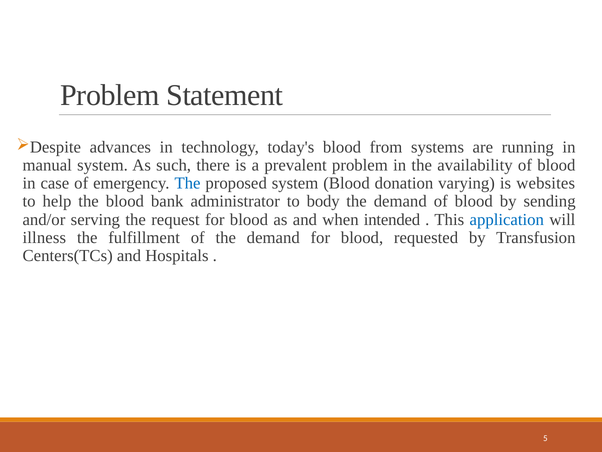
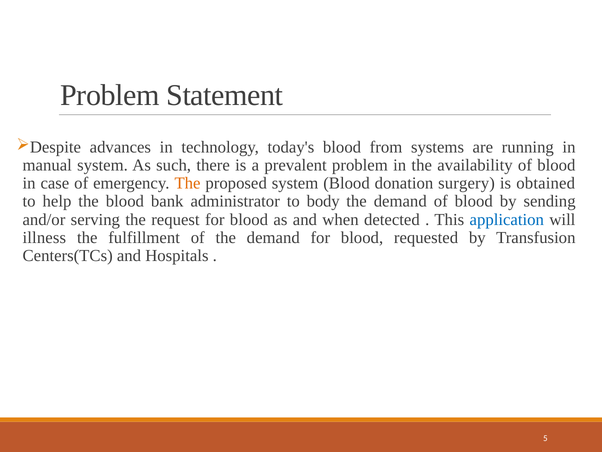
The colour: blue -> orange (187, 183)
varying: varying -> surgery (467, 183)
websites: websites -> obtained (546, 183)
intended: intended -> detected (392, 219)
